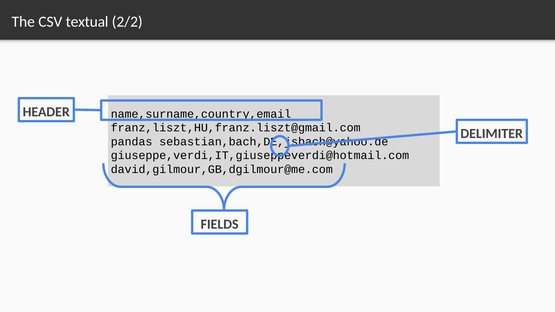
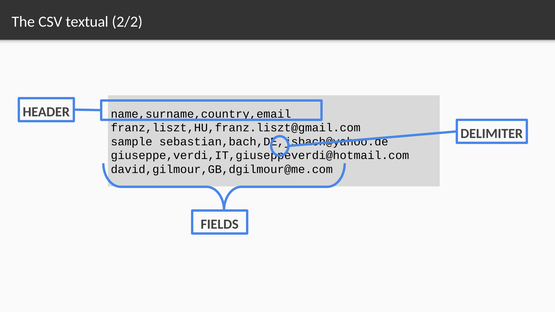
pandas: pandas -> sample (132, 142)
